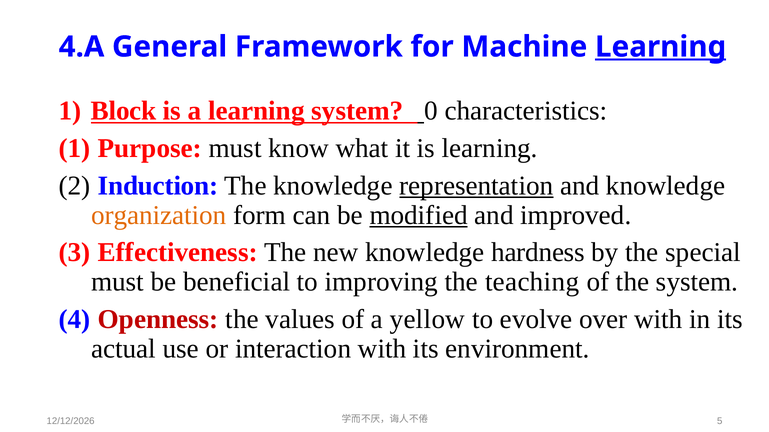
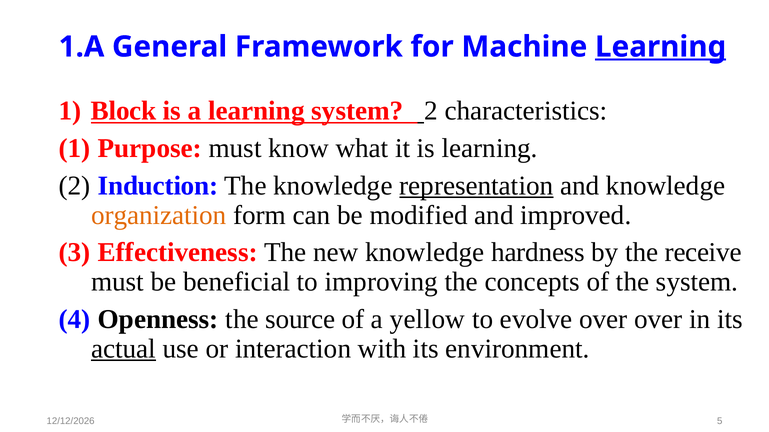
4.A: 4.A -> 1.A (81, 47)
system 0: 0 -> 2 (431, 111)
modified underline: present -> none (419, 215)
special: special -> receive (703, 253)
teaching: teaching -> concepts (532, 282)
Openness colour: red -> black (158, 320)
values: values -> source (300, 320)
over with: with -> over (658, 320)
actual underline: none -> present (123, 349)
